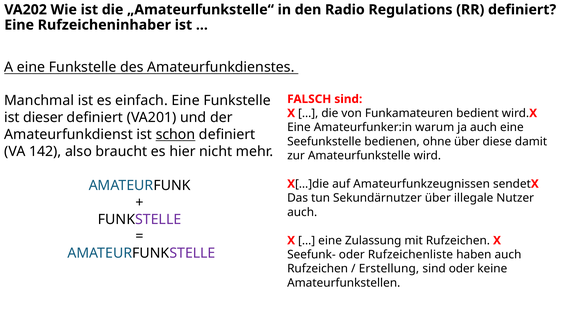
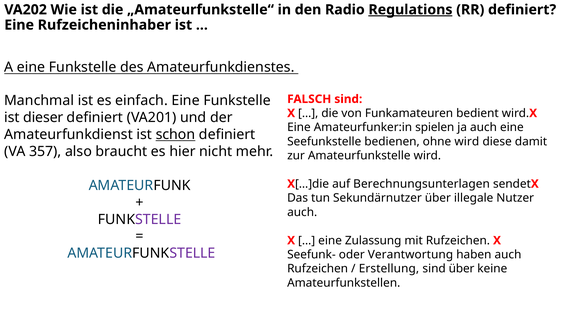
Regulations underline: none -> present (410, 10)
warum: warum -> spielen (435, 127)
ohne über: über -> wird (467, 142)
142: 142 -> 357 (45, 152)
Amateurfunkzeugnissen: Amateurfunkzeugnissen -> Berechnungsunterlagen (422, 184)
Rufzeichenliste: Rufzeichenliste -> Verantwortung (410, 255)
sind oder: oder -> über (462, 269)
